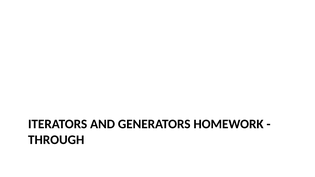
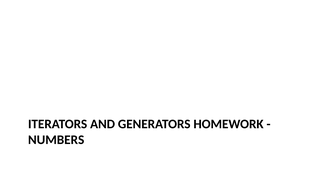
THROUGH: THROUGH -> NUMBERS (56, 140)
